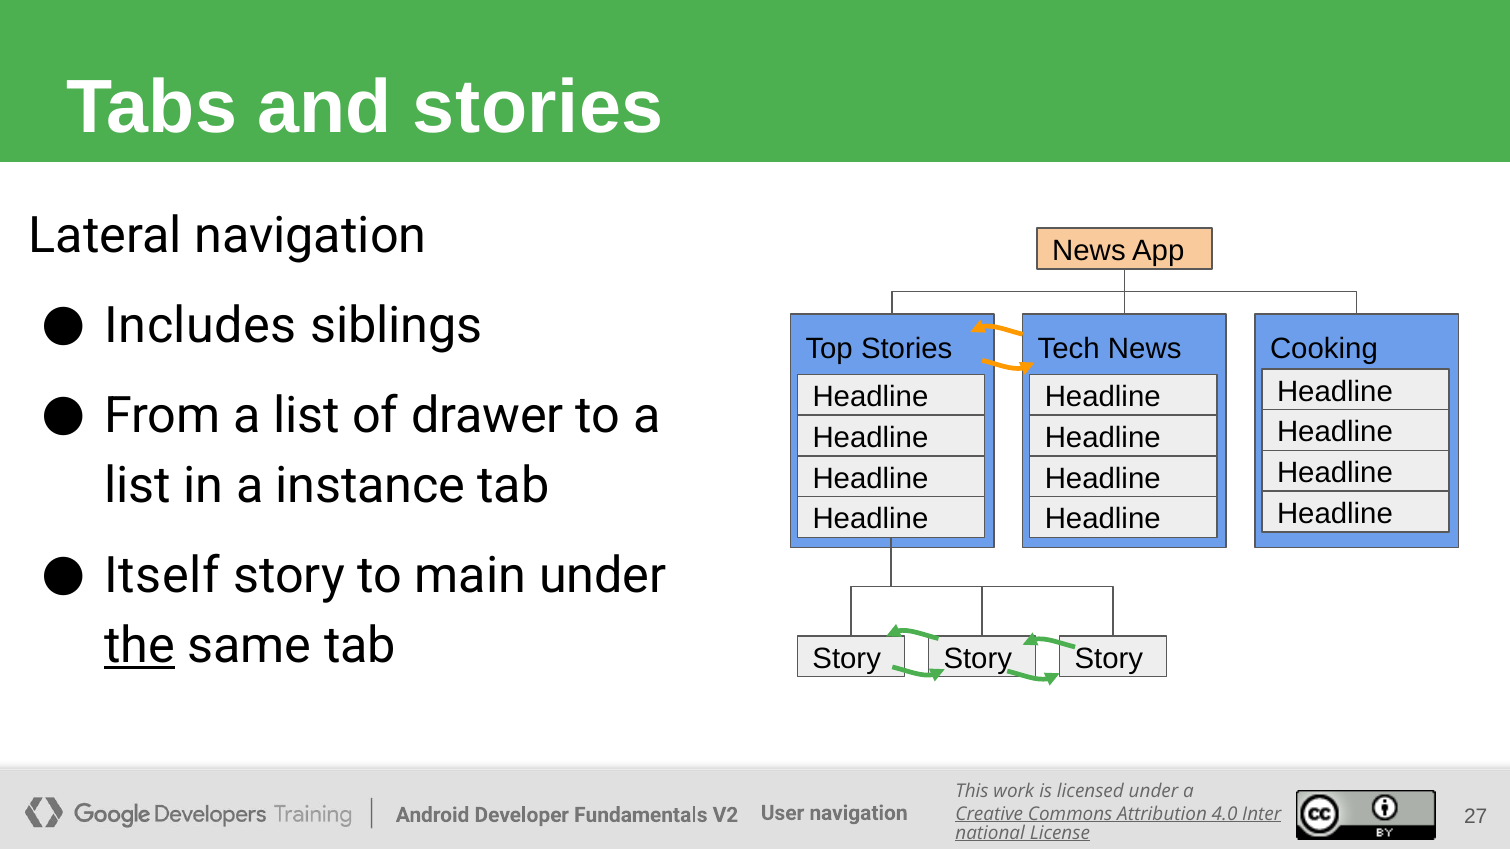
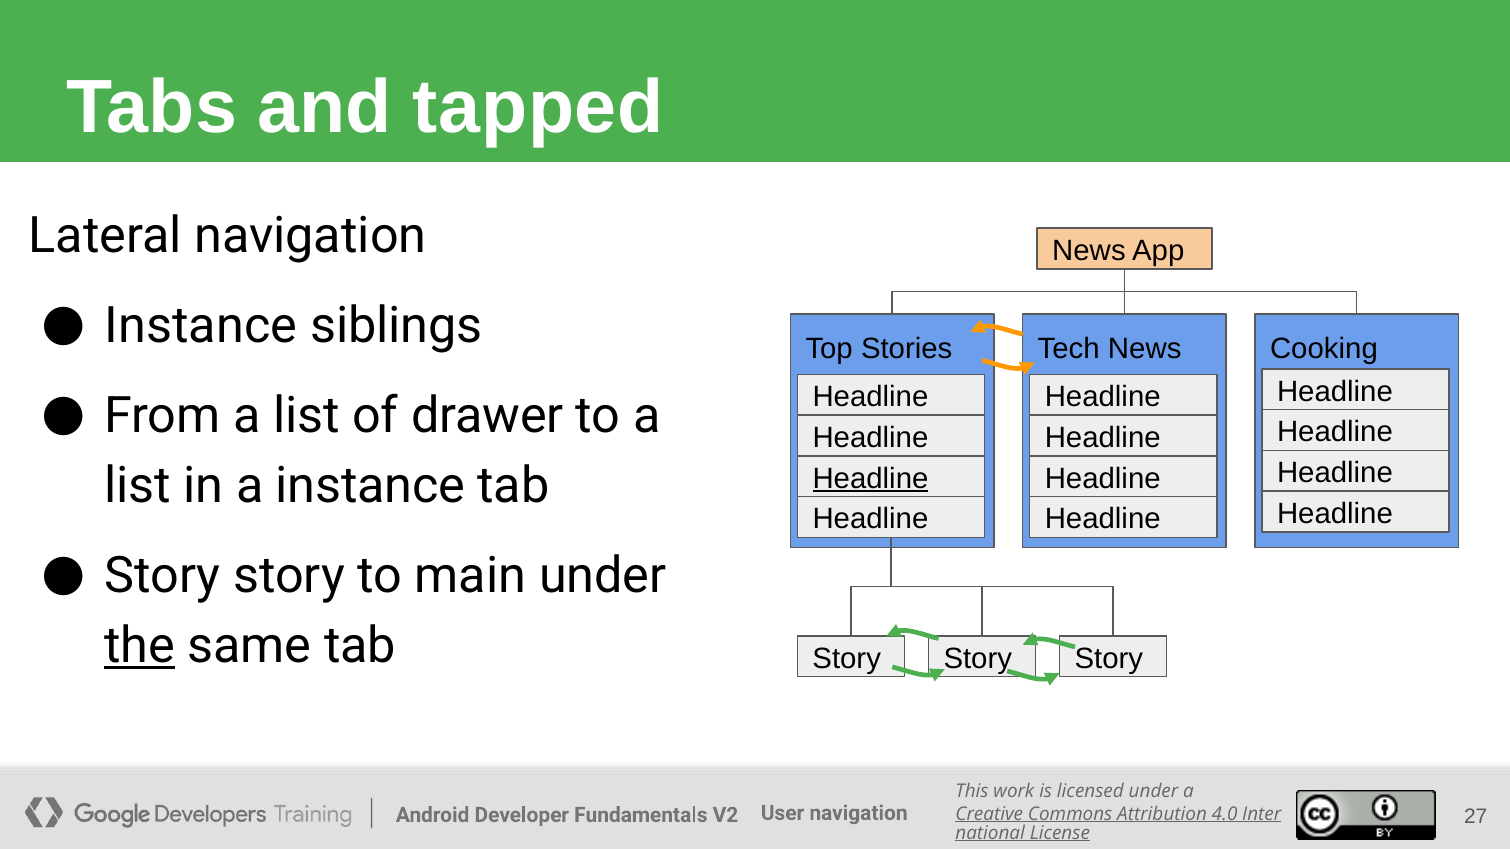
and stories: stories -> tapped (538, 107)
Includes: Includes -> Instance (201, 326)
Headline underline: none -> present (870, 479)
Itself: Itself -> Story (162, 576)
